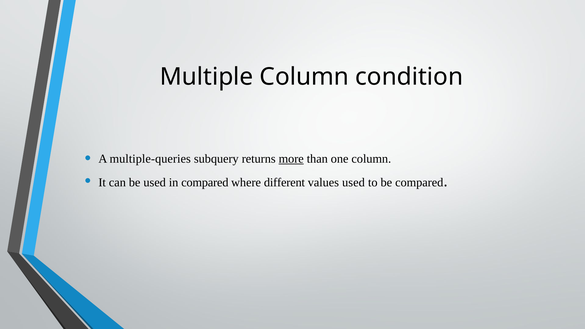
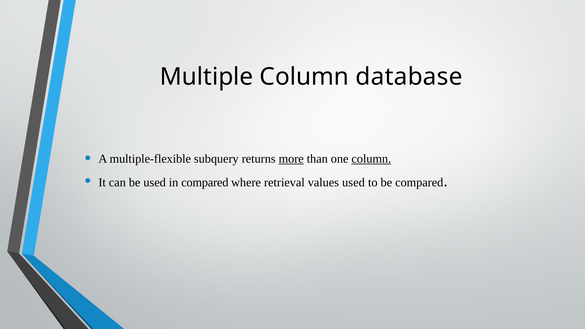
condition: condition -> database (409, 77)
multiple-queries: multiple-queries -> multiple-flexible (150, 159)
column underline: none -> present (371, 159)
different: different -> retrieval (284, 182)
